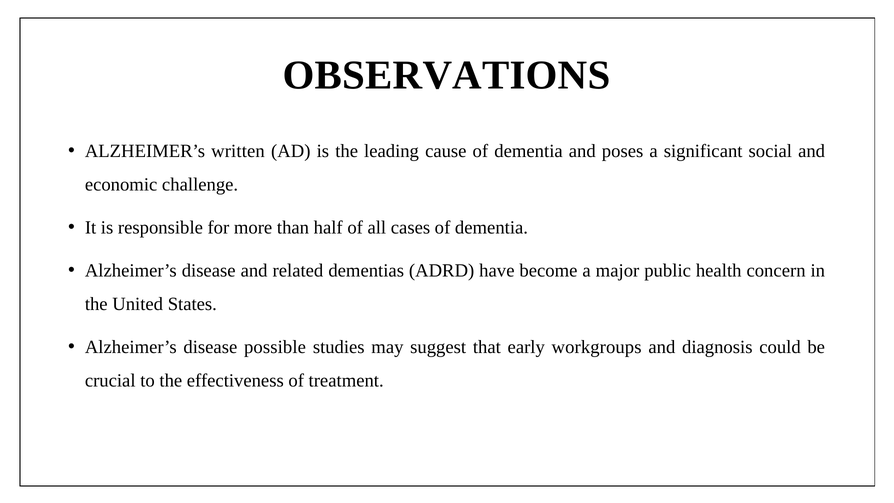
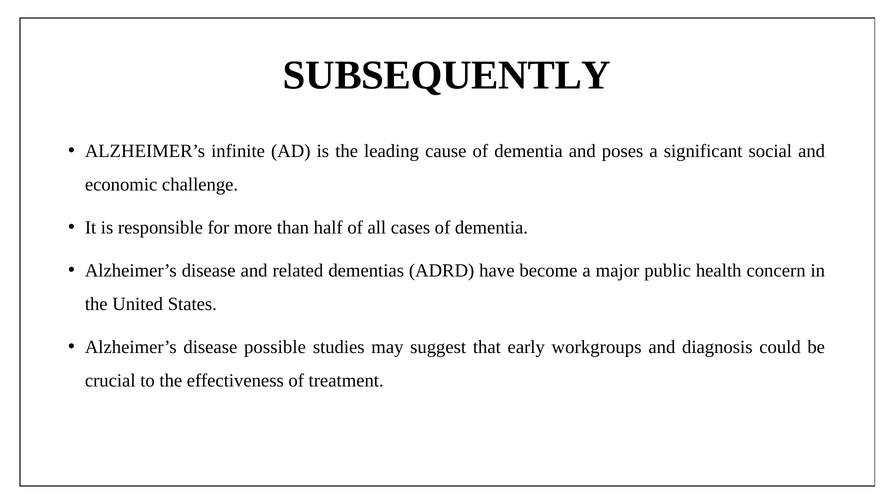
OBSERVATIONS: OBSERVATIONS -> SUBSEQUENTLY (447, 75)
written: written -> infinite (238, 151)
